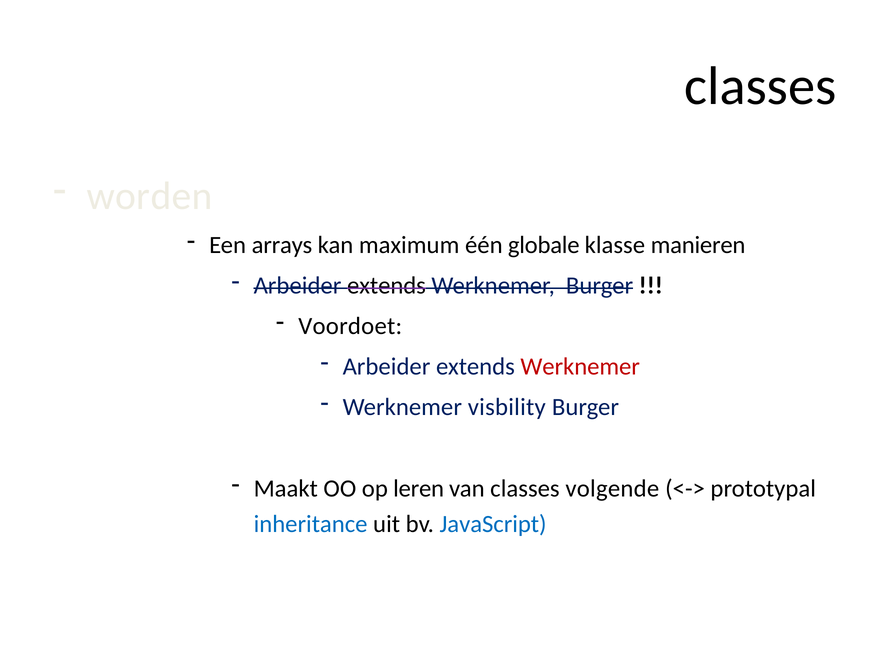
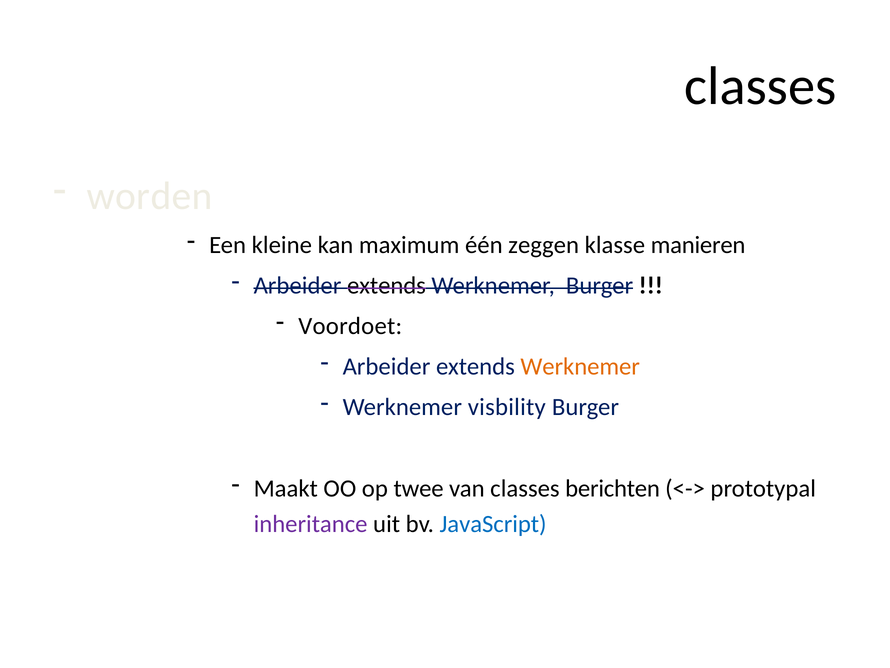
arrays: arrays -> kleine (282, 245)
globale: globale -> zeggen (544, 245)
Werknemer colour: red -> orange (580, 366)
leren: leren -> twee (419, 488)
volgende: volgende -> berichten (613, 488)
inheritance colour: blue -> purple (311, 524)
